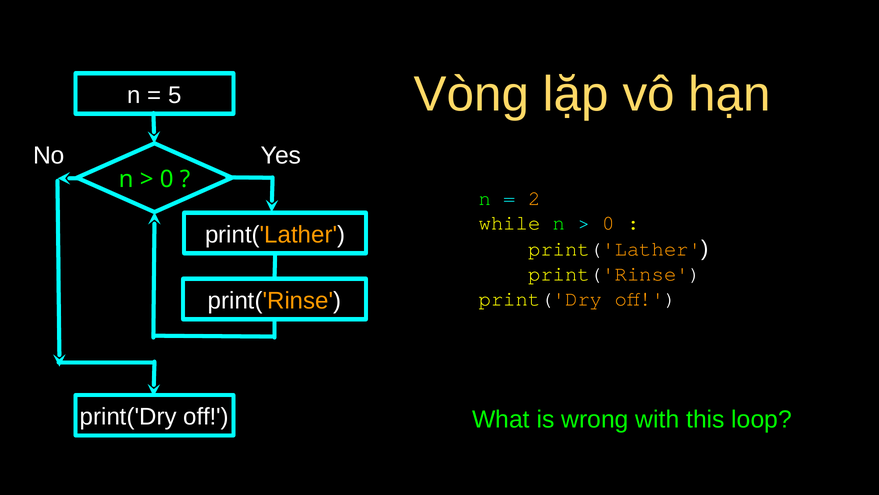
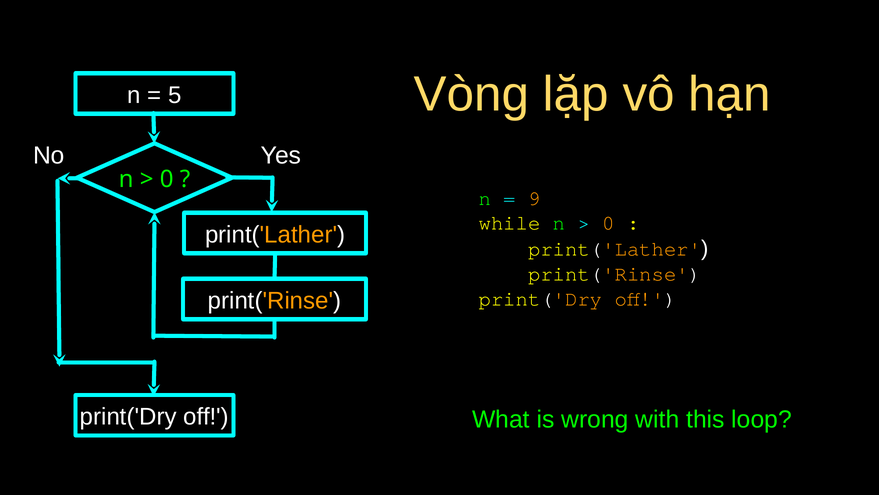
2: 2 -> 9 (534, 198)
